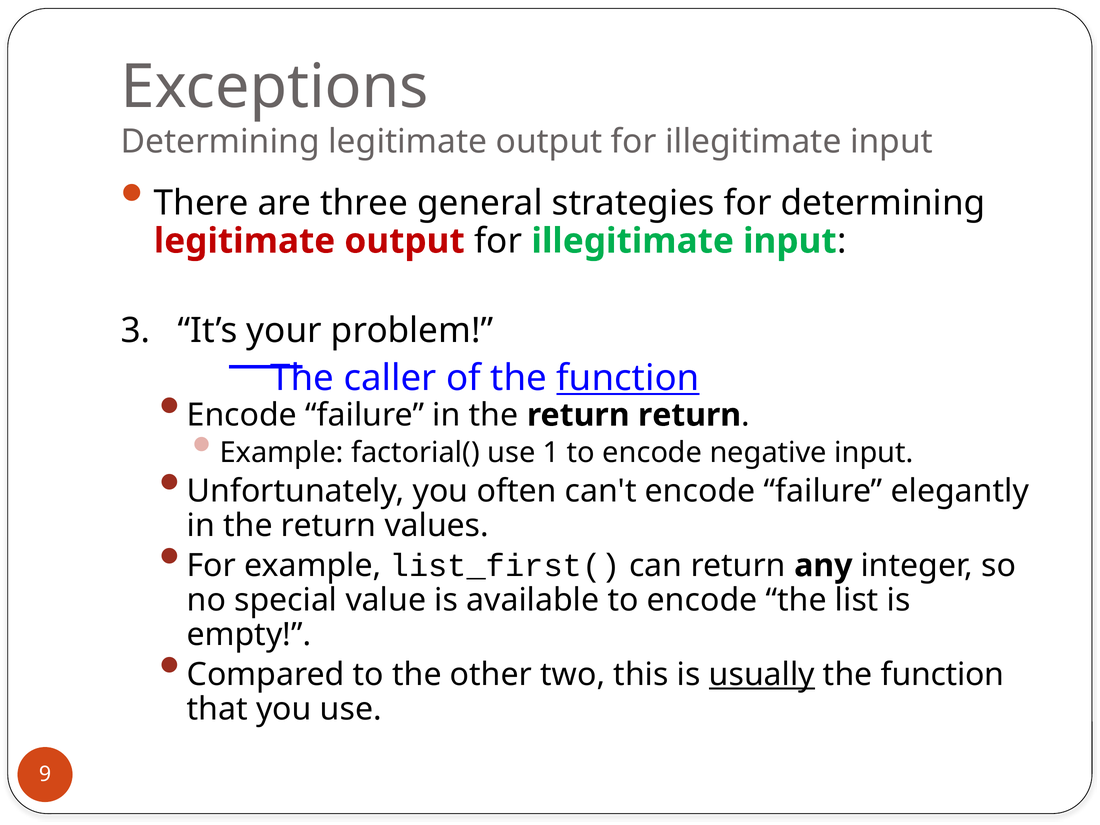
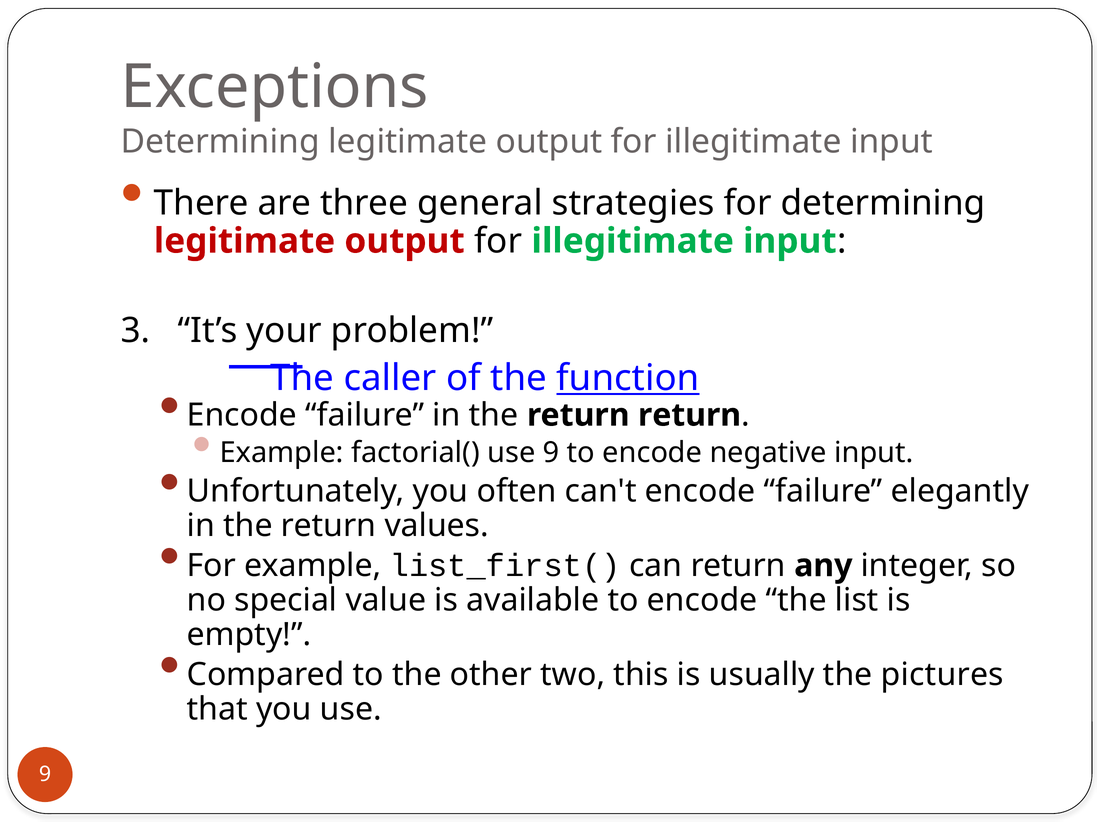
factorial( use 1: 1 -> 9 (551, 453)
usually underline: present -> none (762, 675)
function: function -> pictures (942, 675)
